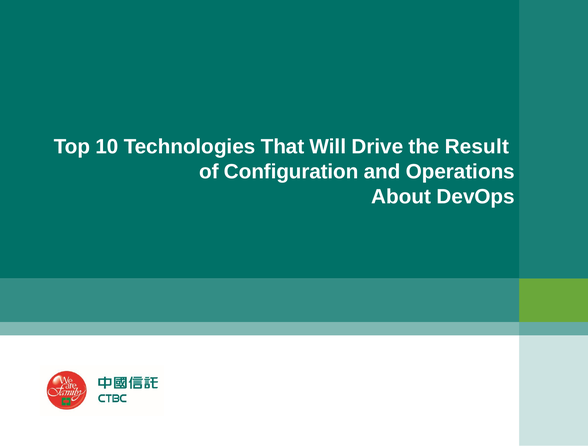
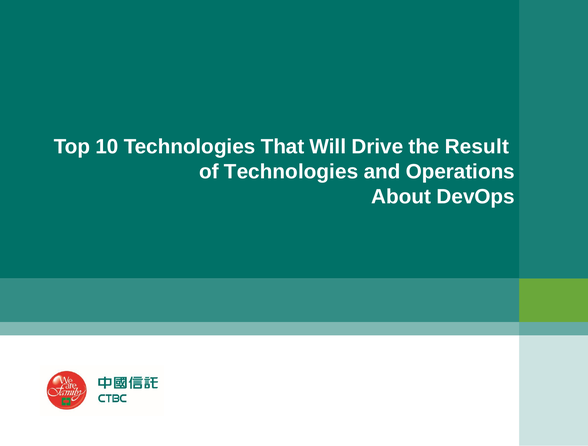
of Configuration: Configuration -> Technologies (291, 172)
